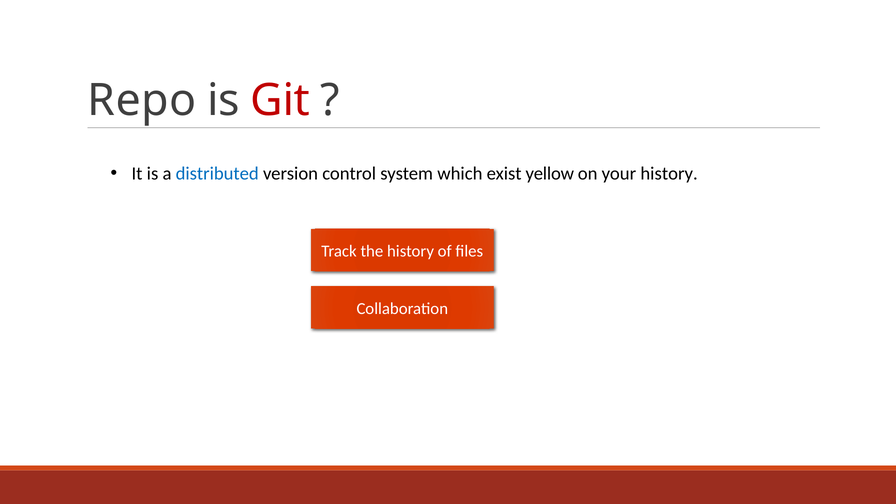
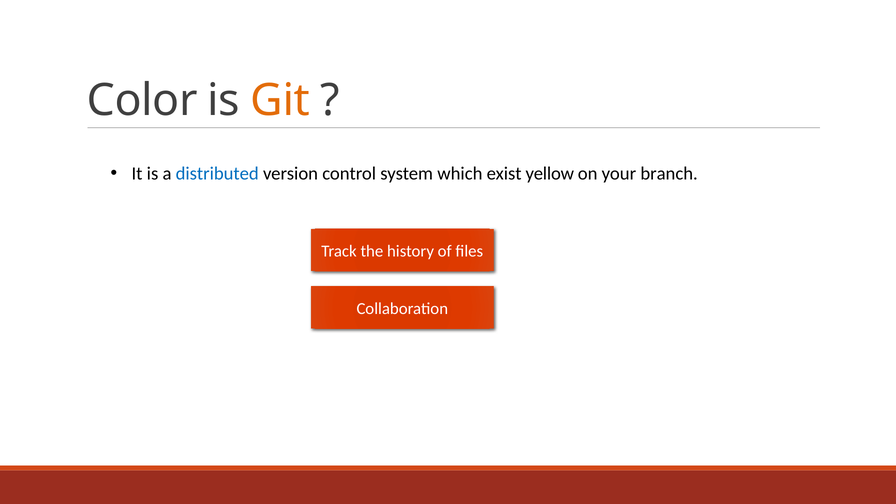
Repo: Repo -> Color (142, 100)
Git colour: red -> orange (280, 100)
your history: history -> branch (669, 174)
